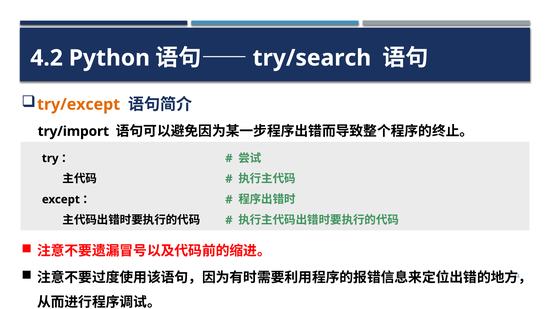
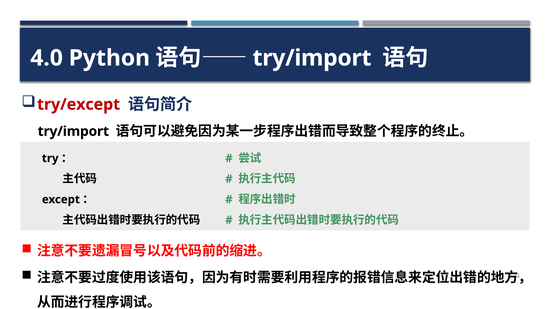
4.2: 4.2 -> 4.0 (47, 58)
try/search: try/search -> try/import (312, 58)
try/except colour: orange -> red (79, 105)
